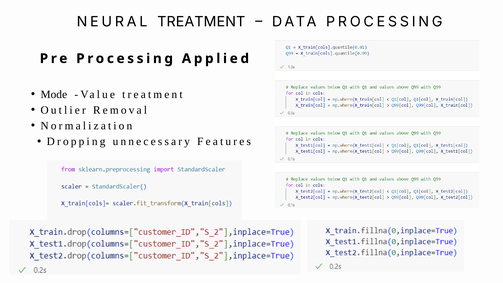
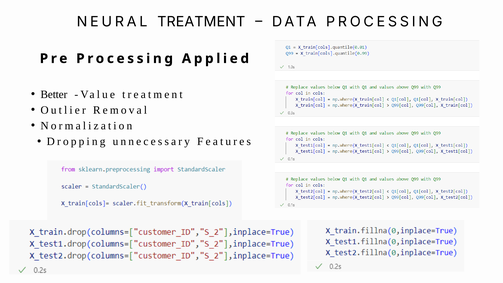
Mode: Mode -> Better (54, 94)
